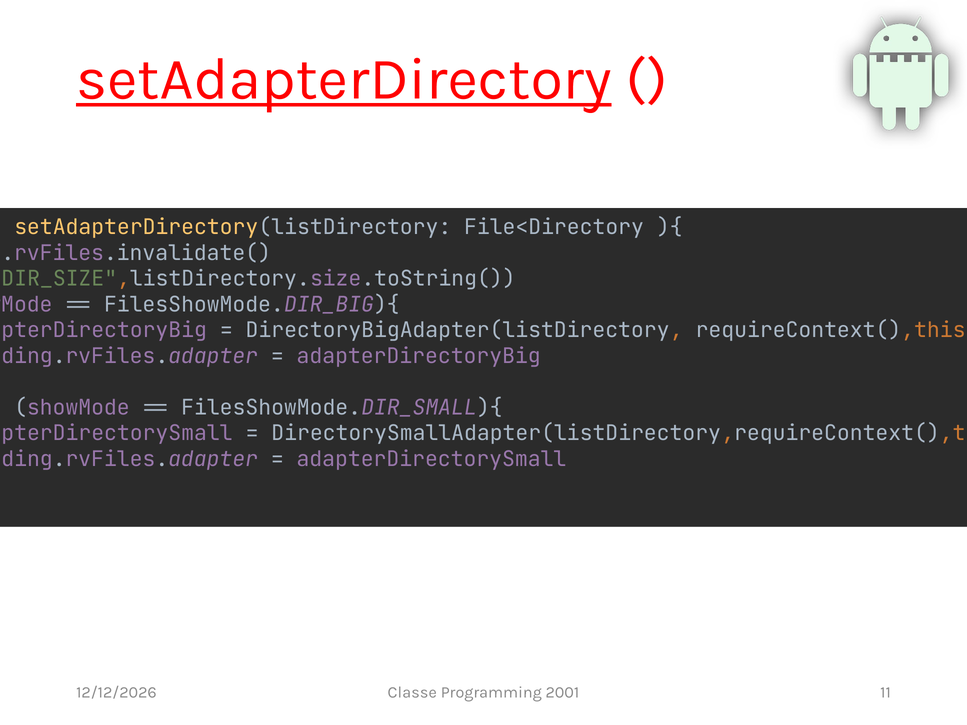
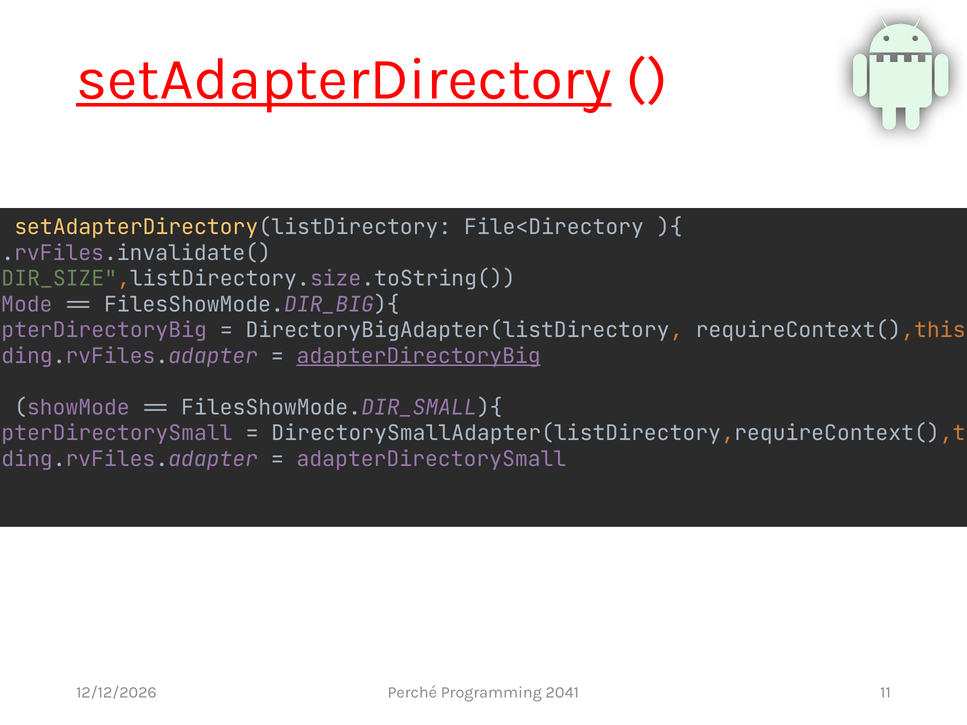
adapterDirectoryBig underline: none -> present (419, 356)
Classe: Classe -> Perché (412, 693)
2001: 2001 -> 2041 (562, 693)
